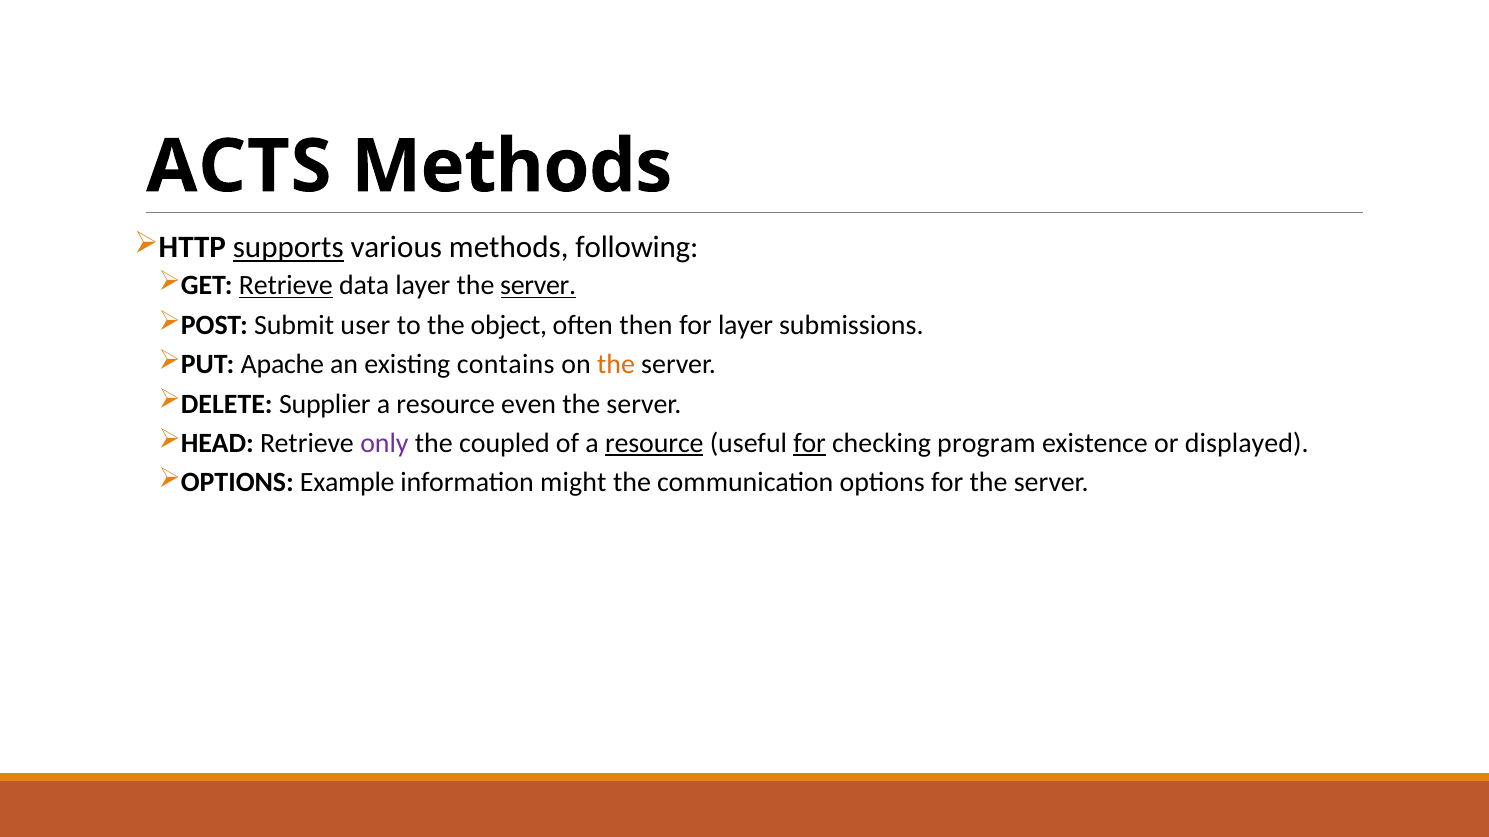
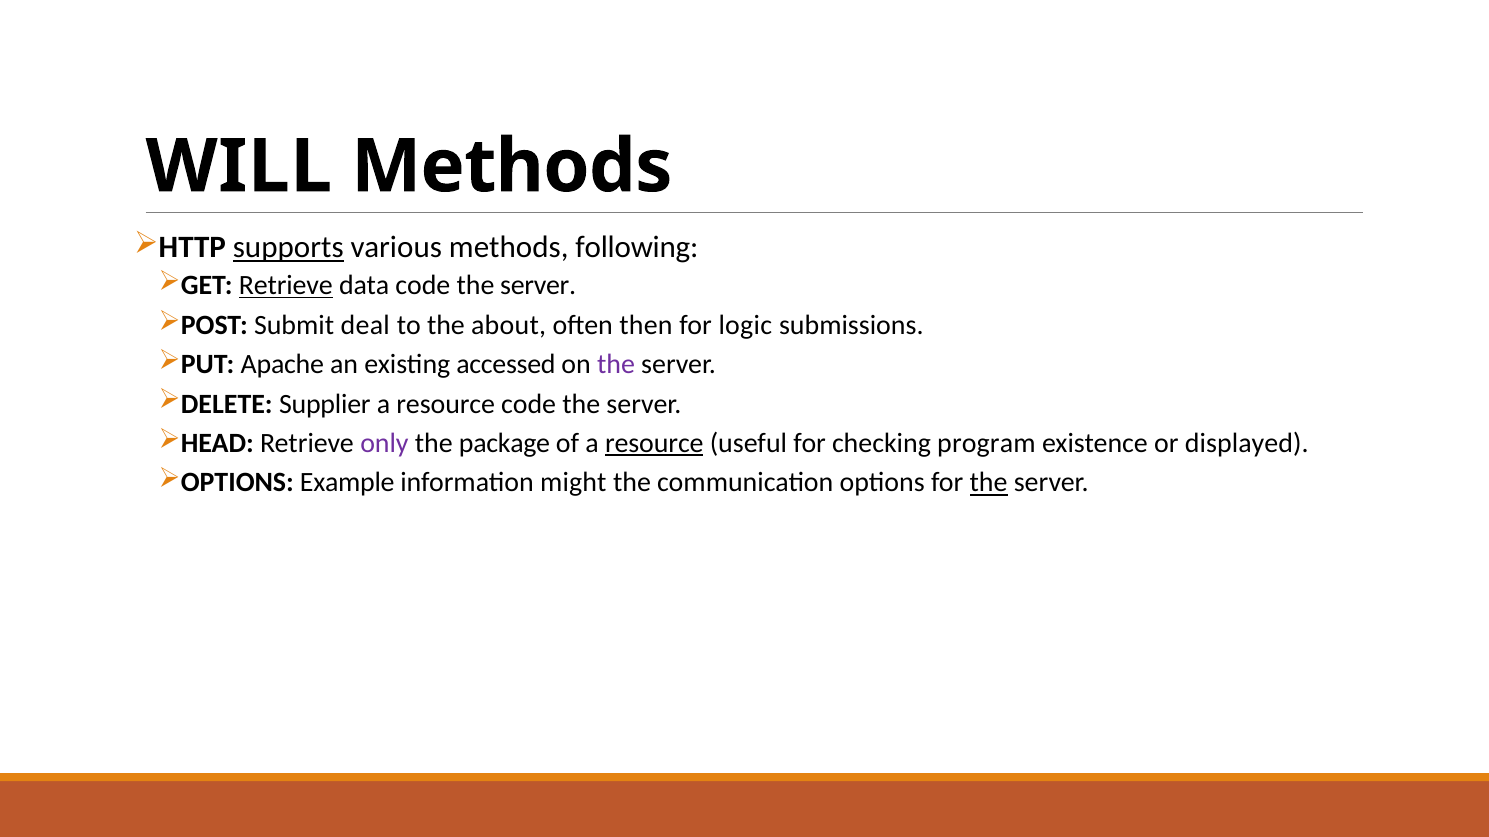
ACTS: ACTS -> WILL (239, 167)
data layer: layer -> code (423, 286)
server underline: present -> none (538, 286)
user: user -> deal (365, 325)
object: object -> about (509, 325)
for layer: layer -> logic (745, 325)
contains: contains -> accessed (506, 365)
the colour: orange -> purple (616, 365)
resource even: even -> code (529, 404)
coupled: coupled -> package (505, 444)
for underline: present -> none (810, 444)
the underline: none -> present (989, 483)
